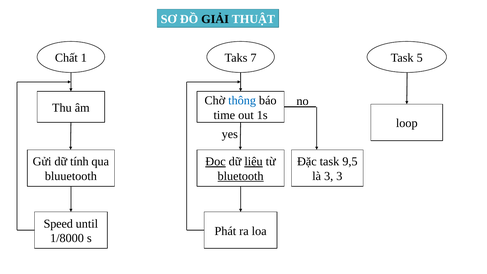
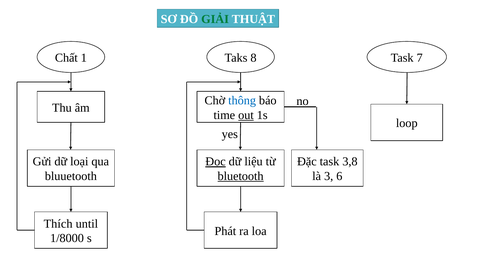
GIẢI colour: black -> green (215, 19)
7: 7 -> 8 (254, 58)
5: 5 -> 7 (420, 58)
out underline: none -> present (246, 115)
tính: tính -> loại (79, 162)
liệu underline: present -> none (254, 162)
9,5: 9,5 -> 3,8 (350, 162)
3 3: 3 -> 6 (339, 176)
Speed: Speed -> Thích (58, 224)
